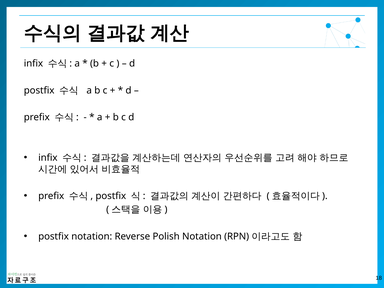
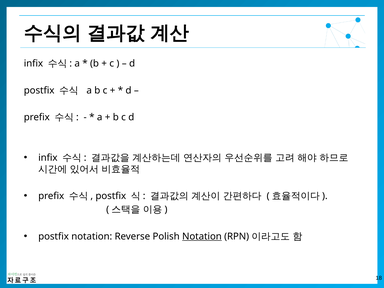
Notation underline: none -> present (202, 236)
